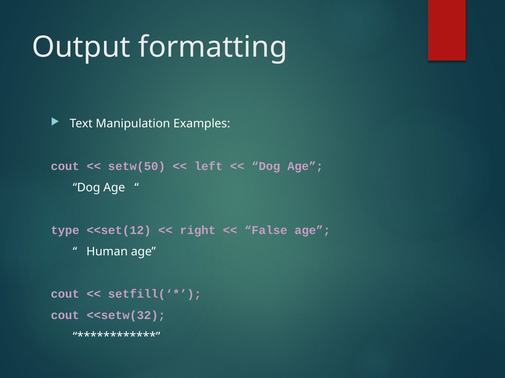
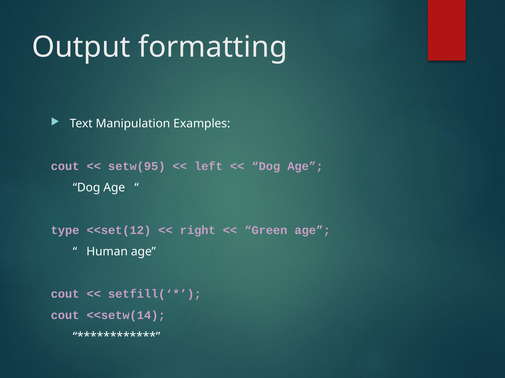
setw(50: setw(50 -> setw(95 (137, 167)
False: False -> Green (266, 231)
<<setw(32: <<setw(32 -> <<setw(14 (126, 316)
